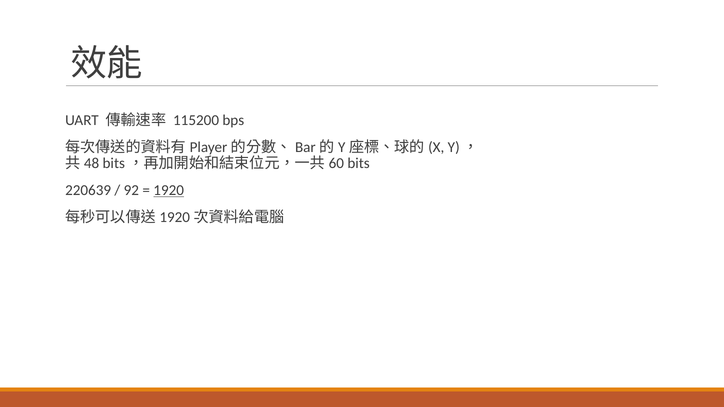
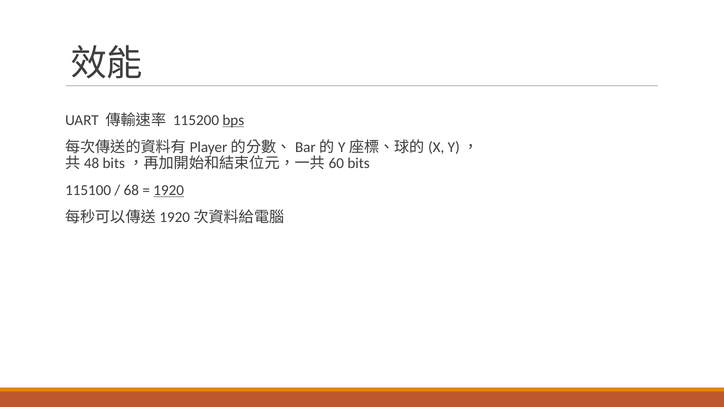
bps underline: none -> present (233, 120)
220639: 220639 -> 115100 (88, 190)
92: 92 -> 68 (131, 190)
